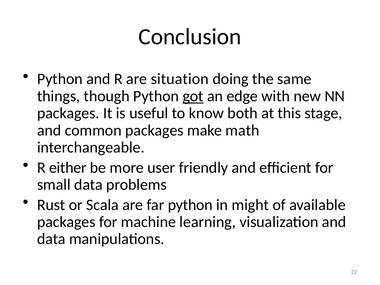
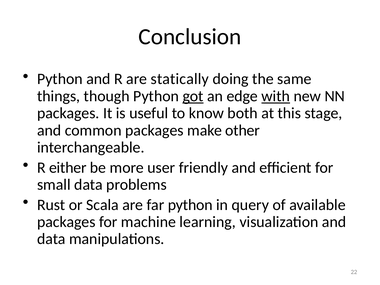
situation: situation -> statically (180, 79)
with underline: none -> present (276, 96)
math: math -> other (243, 130)
might: might -> query (250, 205)
